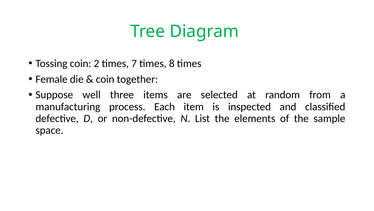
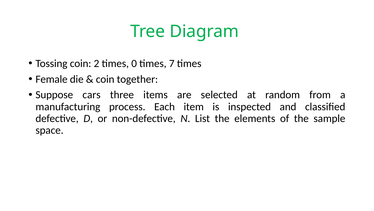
7: 7 -> 0 (134, 63)
8: 8 -> 7 (172, 63)
well: well -> cars (92, 95)
